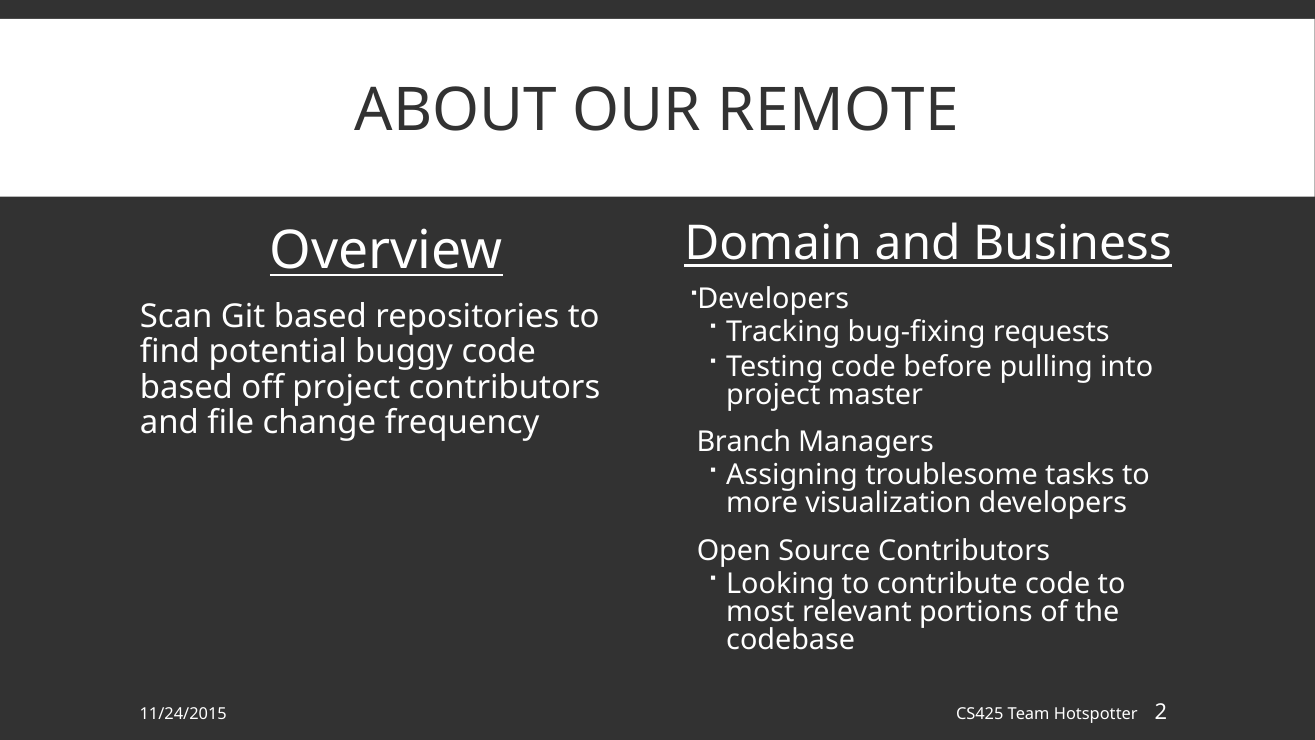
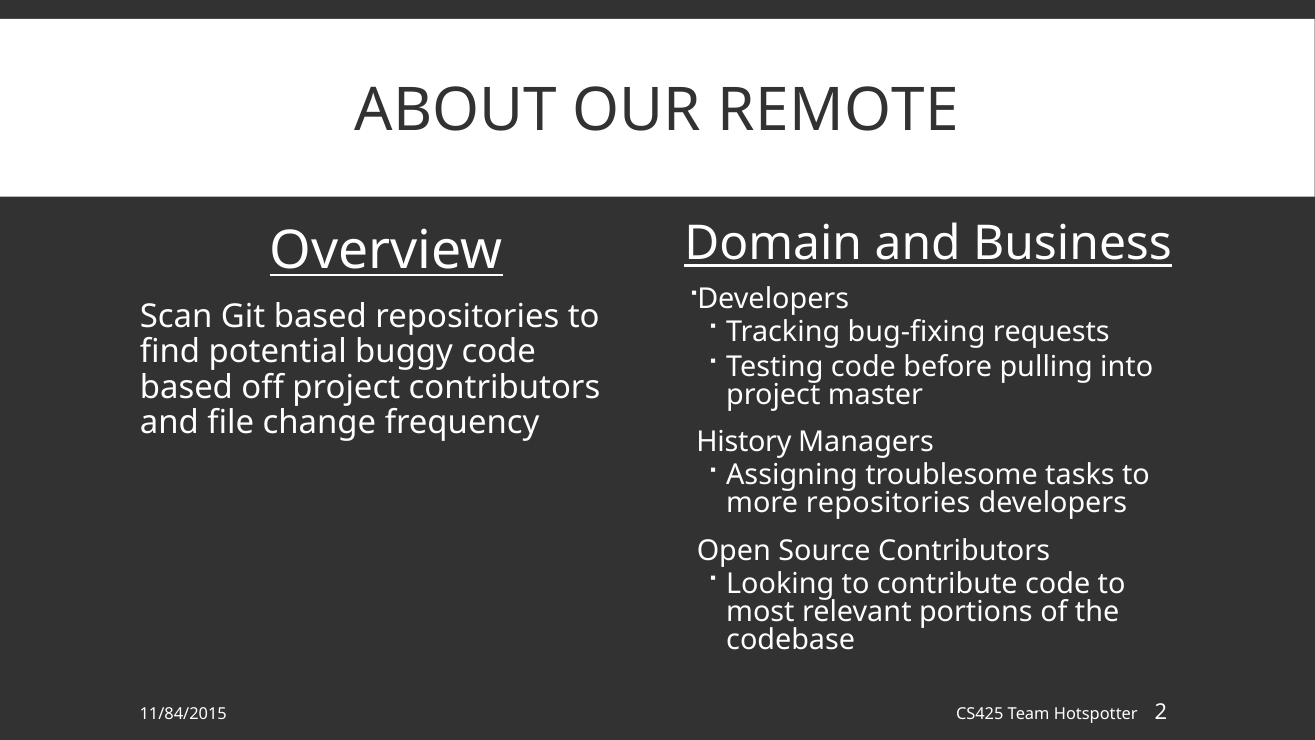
Branch: Branch -> History (744, 442)
more visualization: visualization -> repositories (888, 503)
11/24/2015: 11/24/2015 -> 11/84/2015 (183, 714)
